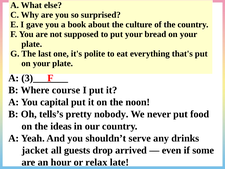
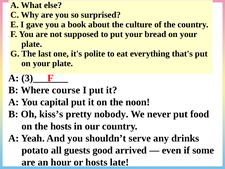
tells’s: tells’s -> kiss’s (51, 114)
the ideas: ideas -> hosts (61, 126)
jacket: jacket -> potato (35, 150)
drop: drop -> good (103, 150)
or relax: relax -> hosts (96, 162)
